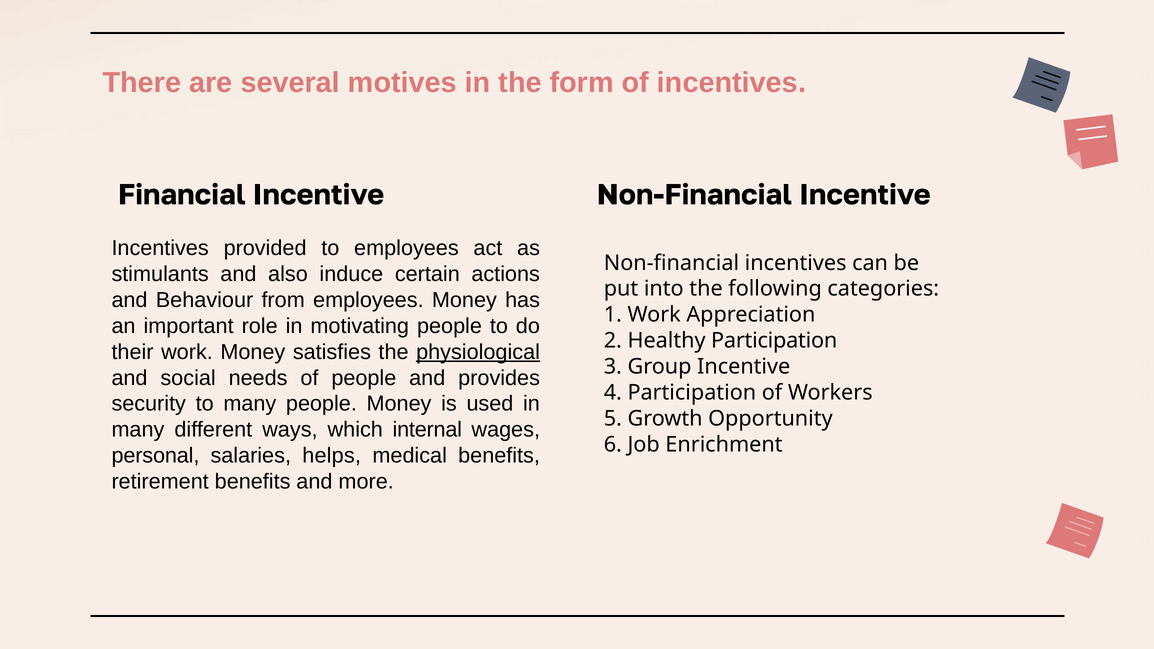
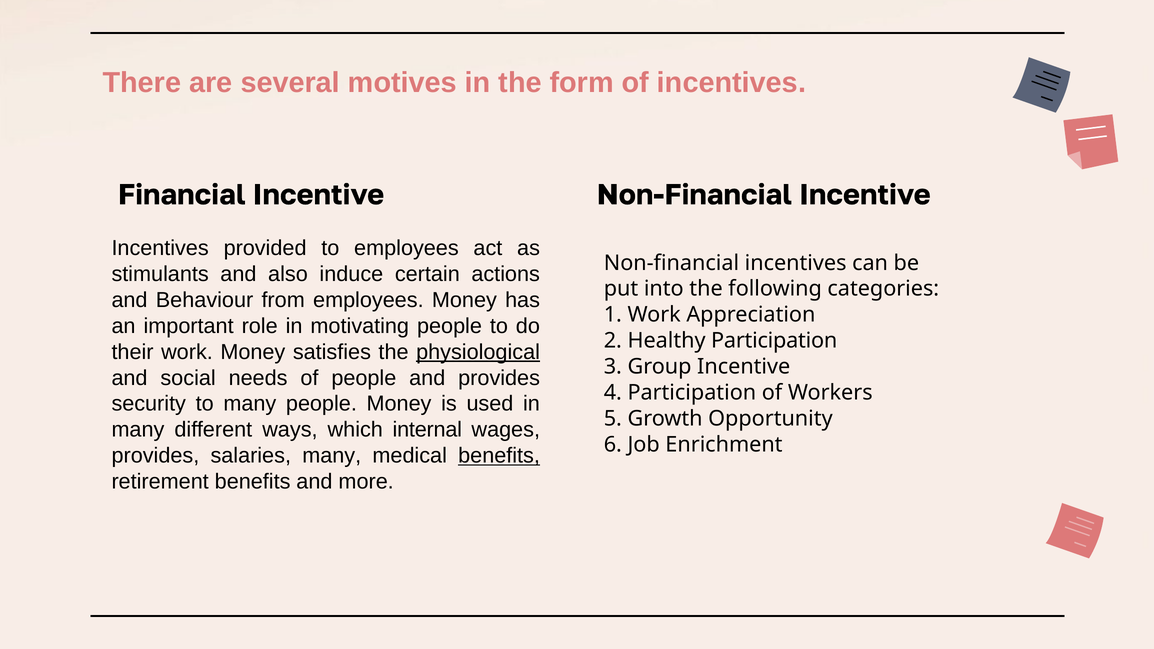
personal: personal -> provides (155, 456)
salaries helps: helps -> many (332, 456)
benefits underline: none -> present (499, 456)
